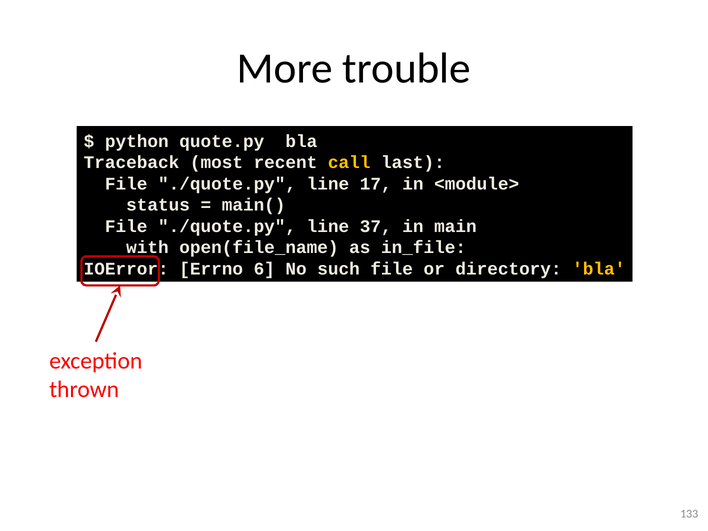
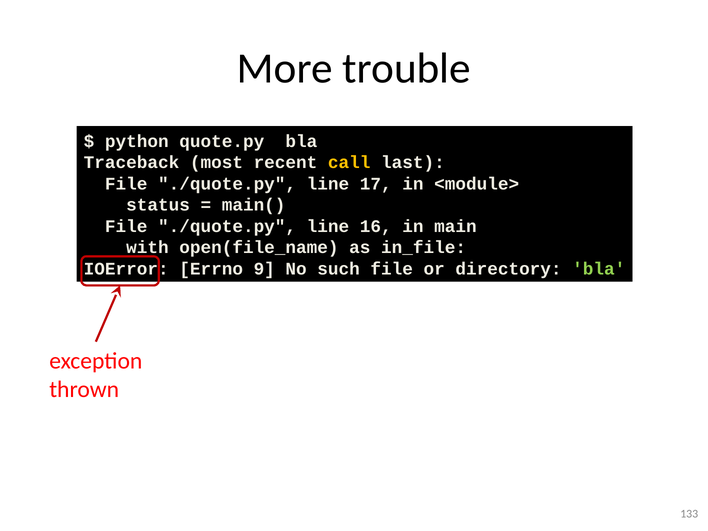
37: 37 -> 16 (376, 226)
6: 6 -> 9 (264, 269)
bla colour: yellow -> light green (599, 269)
